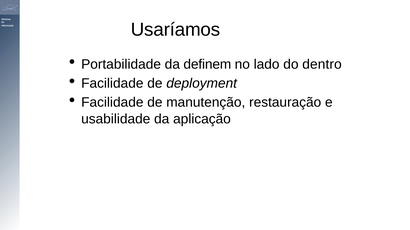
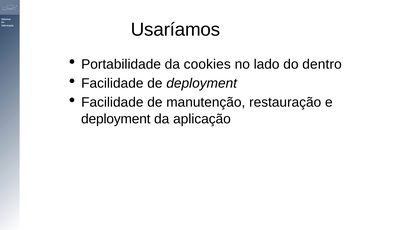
definem: definem -> cookies (207, 64)
usabilidade: usabilidade -> deployment (116, 119)
